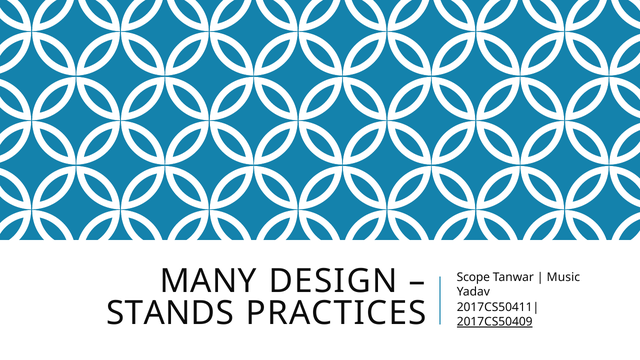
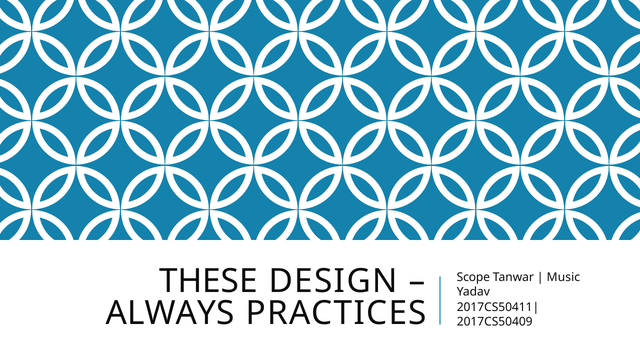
MANY: MANY -> THESE (208, 281)
STANDS: STANDS -> ALWAYS (170, 313)
2017CS50409 underline: present -> none (495, 322)
